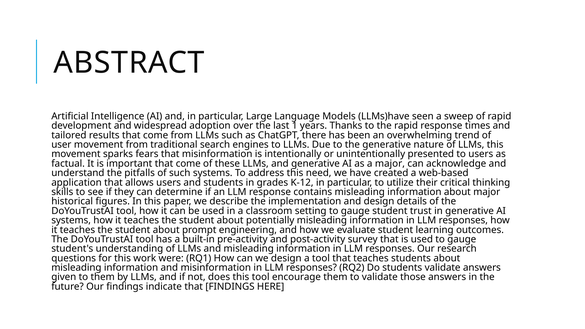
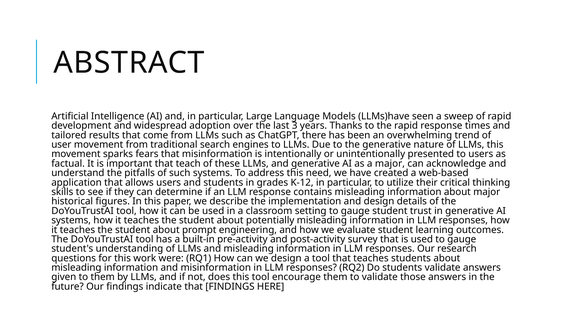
1: 1 -> 3 (295, 126)
important that come: come -> teach (188, 164)
